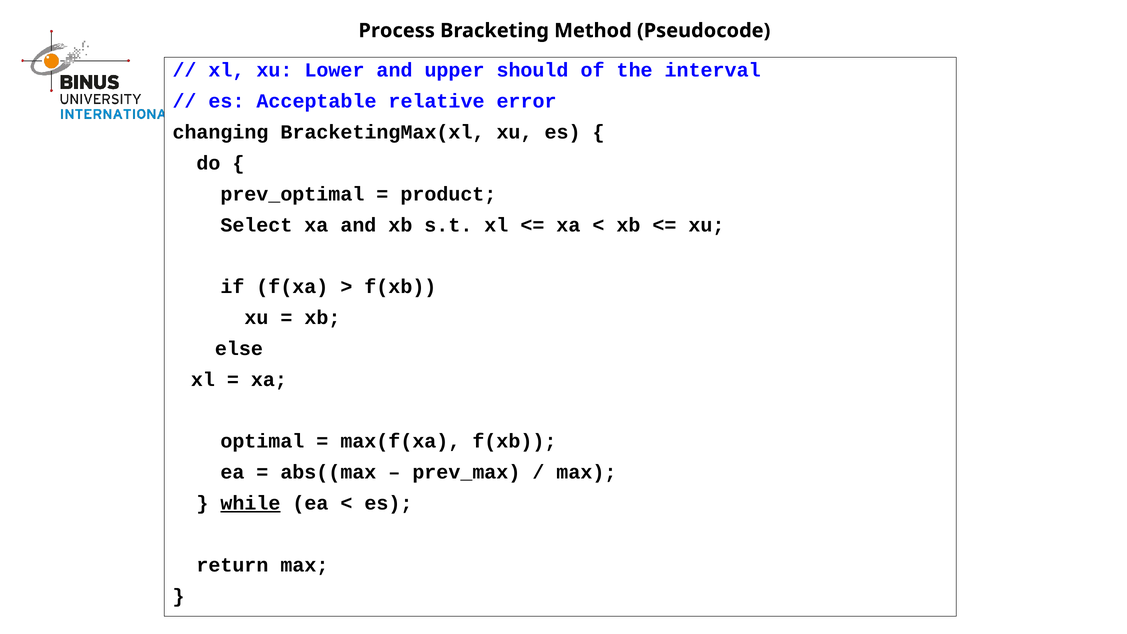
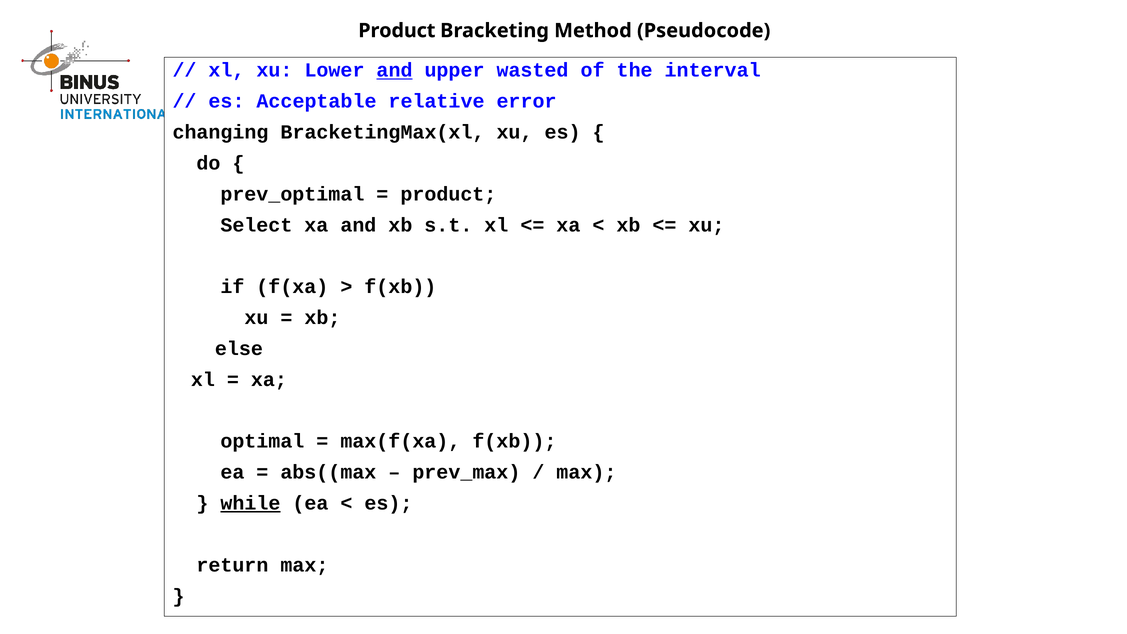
Process: Process -> Product (397, 31)
and underline: none -> present (394, 70)
should: should -> wasted (532, 70)
